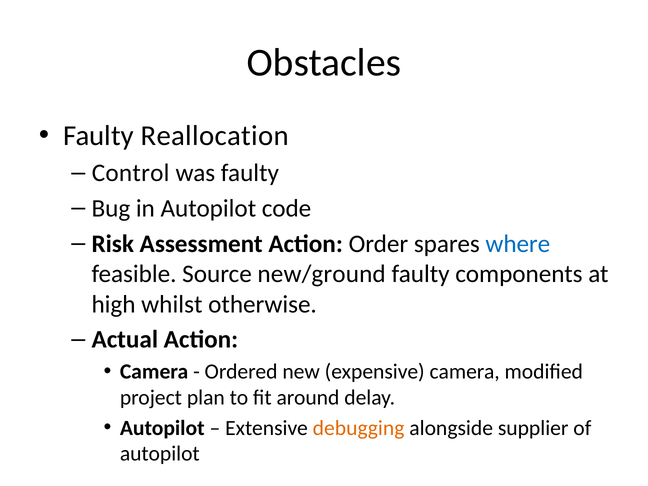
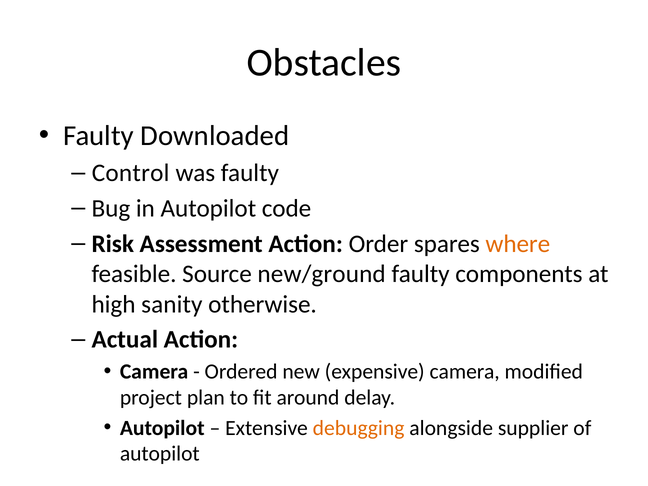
Reallocation: Reallocation -> Downloaded (215, 136)
where colour: blue -> orange (518, 244)
whilst: whilst -> sanity (172, 304)
